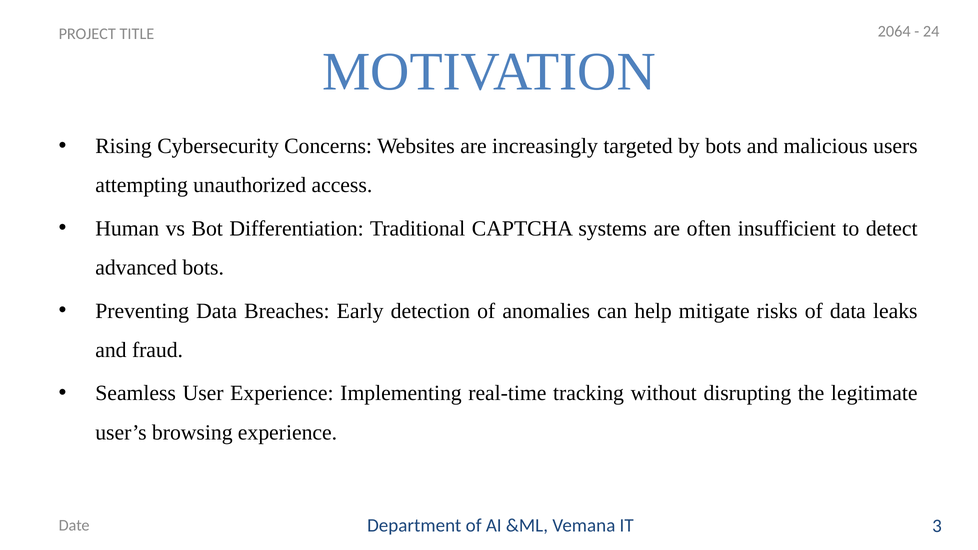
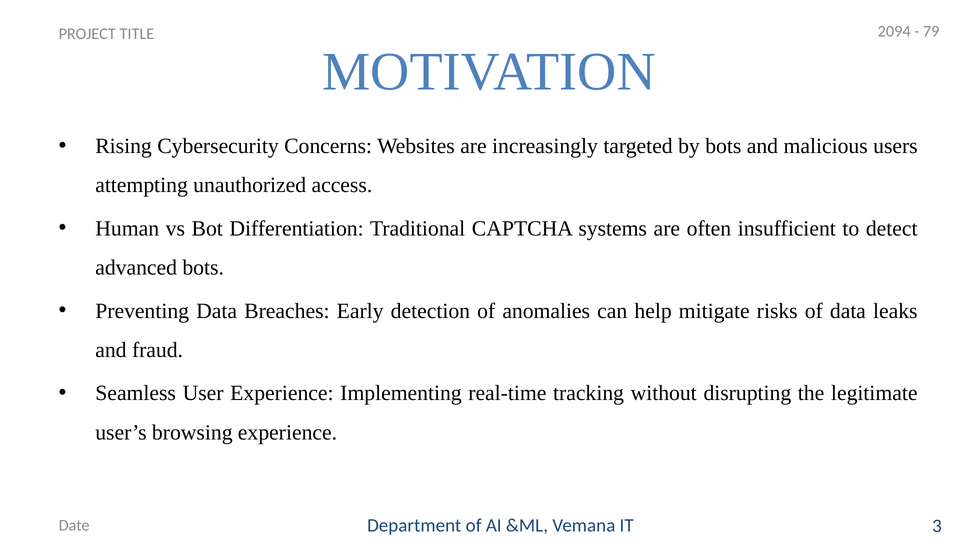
2064: 2064 -> 2094 (894, 32)
24: 24 -> 79 (931, 32)
